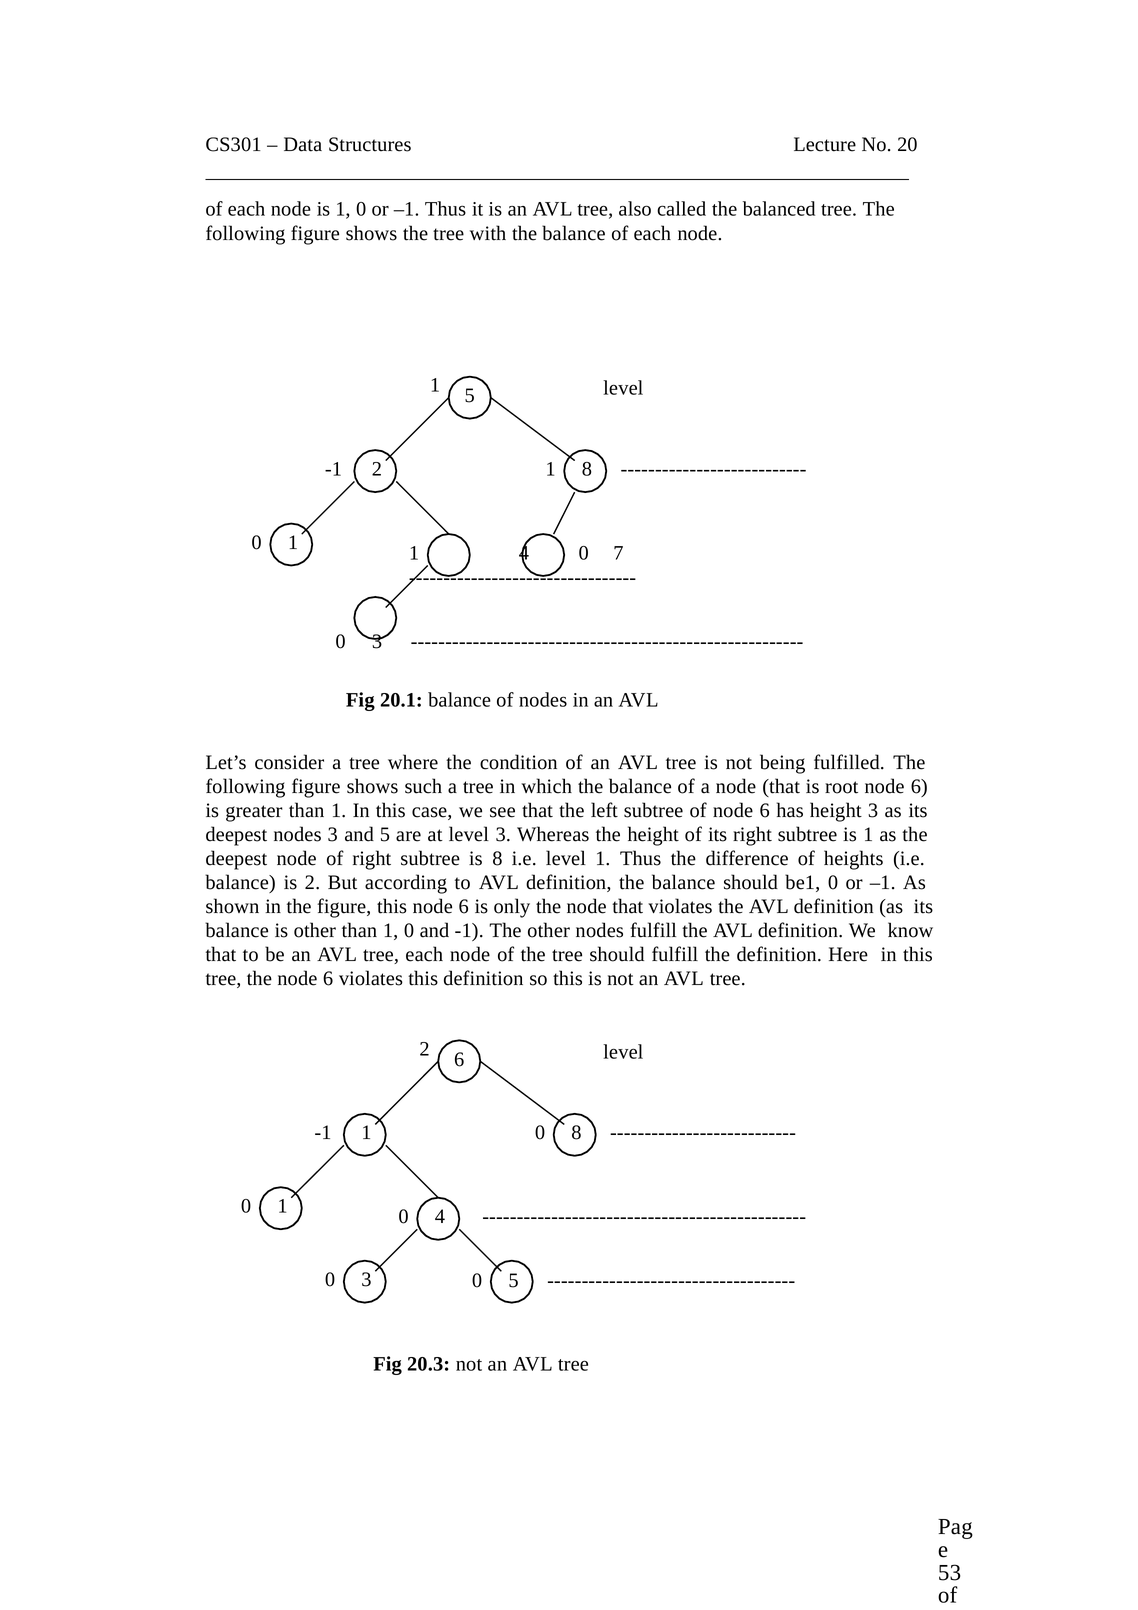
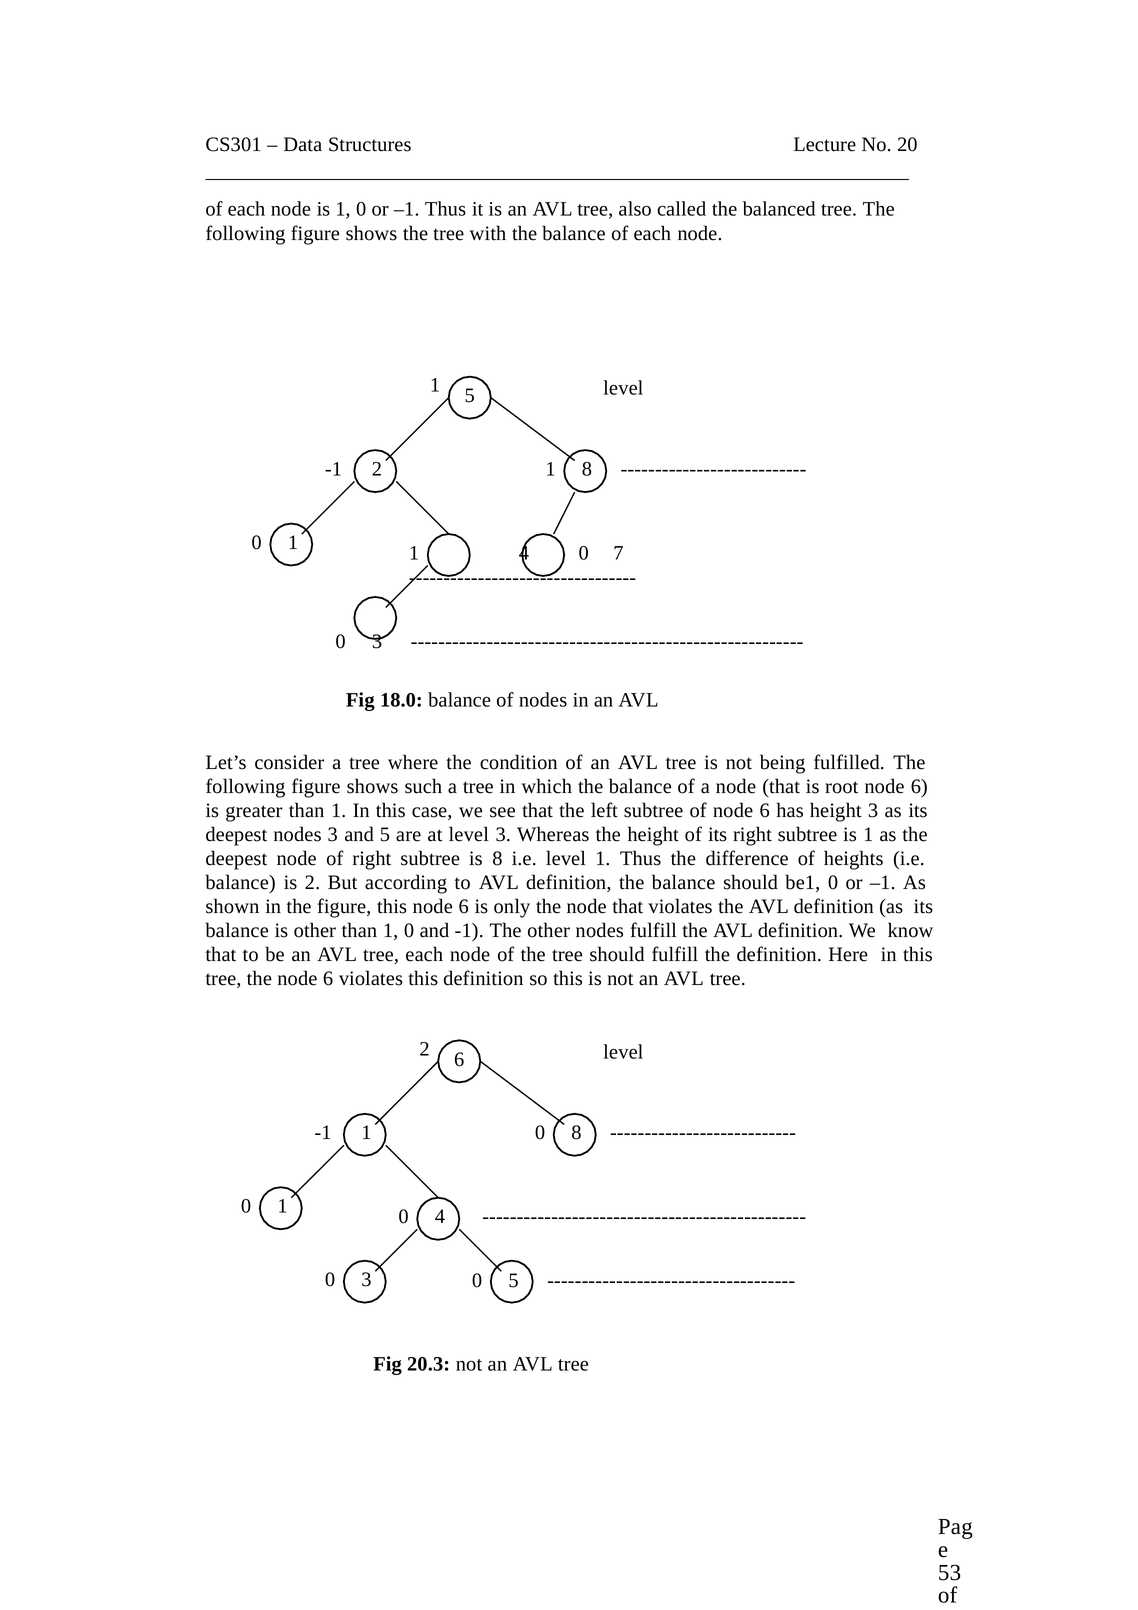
20.1: 20.1 -> 18.0 (401, 700)
